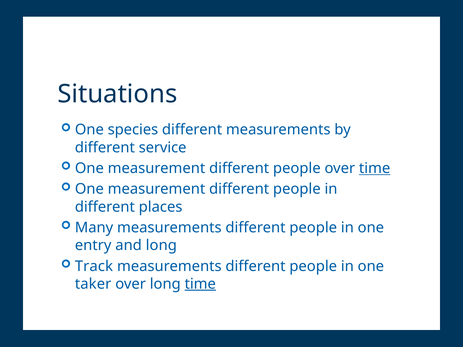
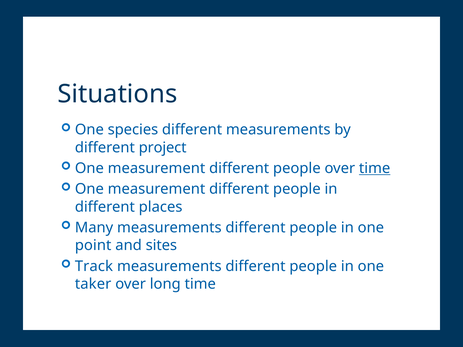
service: service -> project (163, 148)
entry: entry -> point (93, 246)
and long: long -> sites (161, 246)
time underline: present -> none (200, 284)
